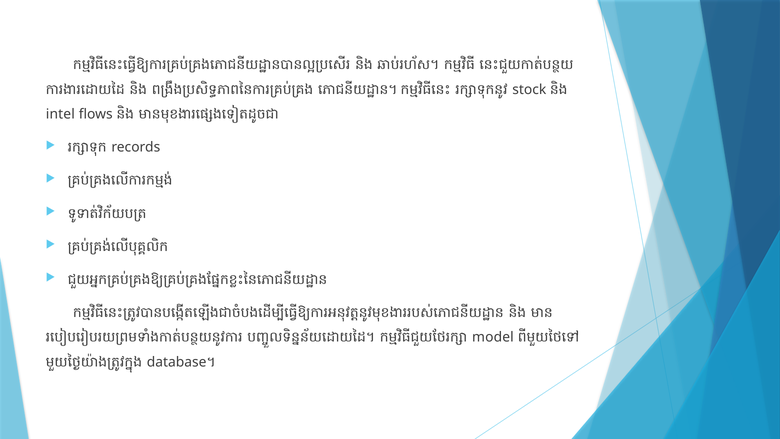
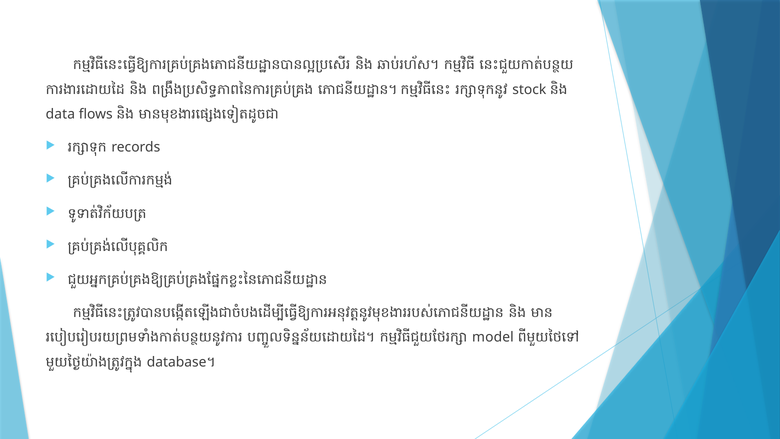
intel: intel -> data (60, 114)
